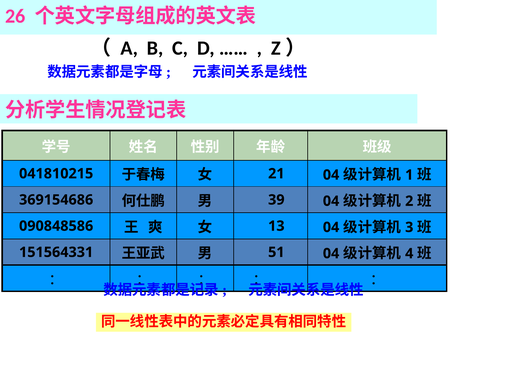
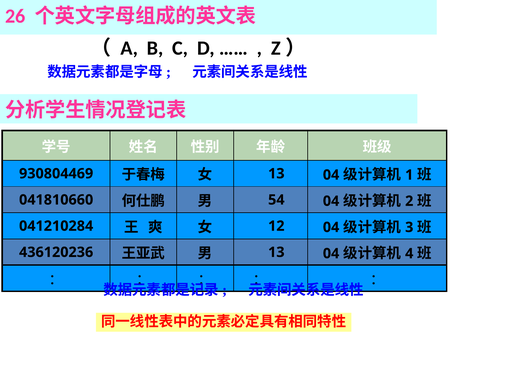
041810215: 041810215 -> 930804469 (56, 173)
21: 21 -> 13 (276, 173)
369154686: 369154686 -> 041810660 (56, 200)
39: 39 -> 54 (276, 200)
090848586: 090848586 -> 041210284 (56, 226)
13: 13 -> 12 (276, 226)
151564331: 151564331 -> 436120236 (56, 252)
51: 51 -> 13 (276, 252)
